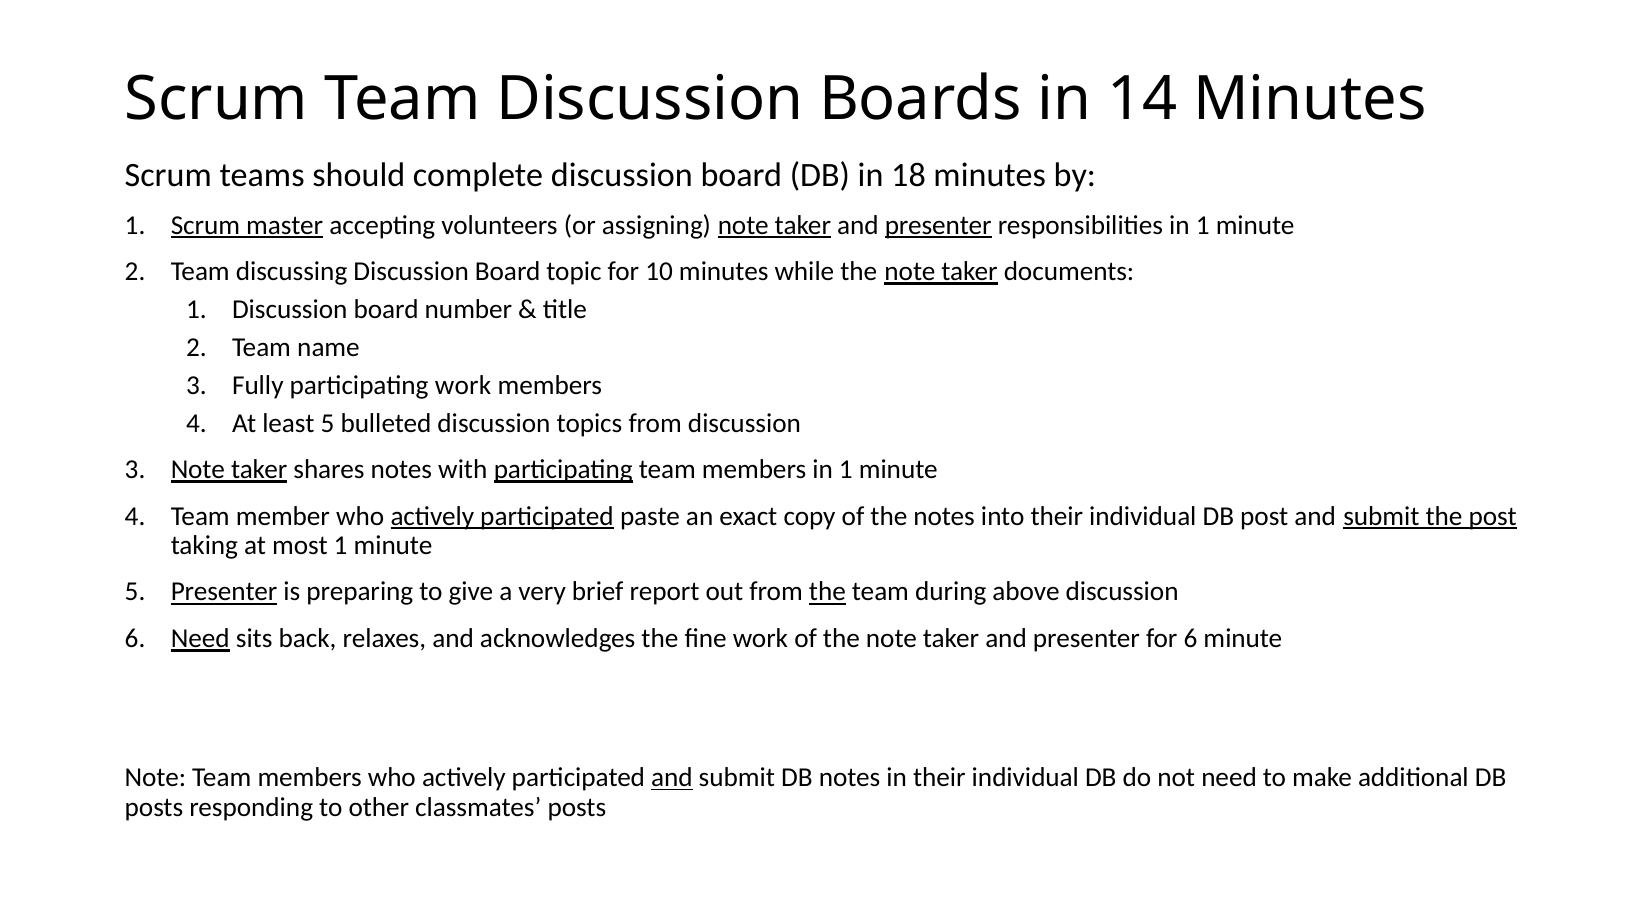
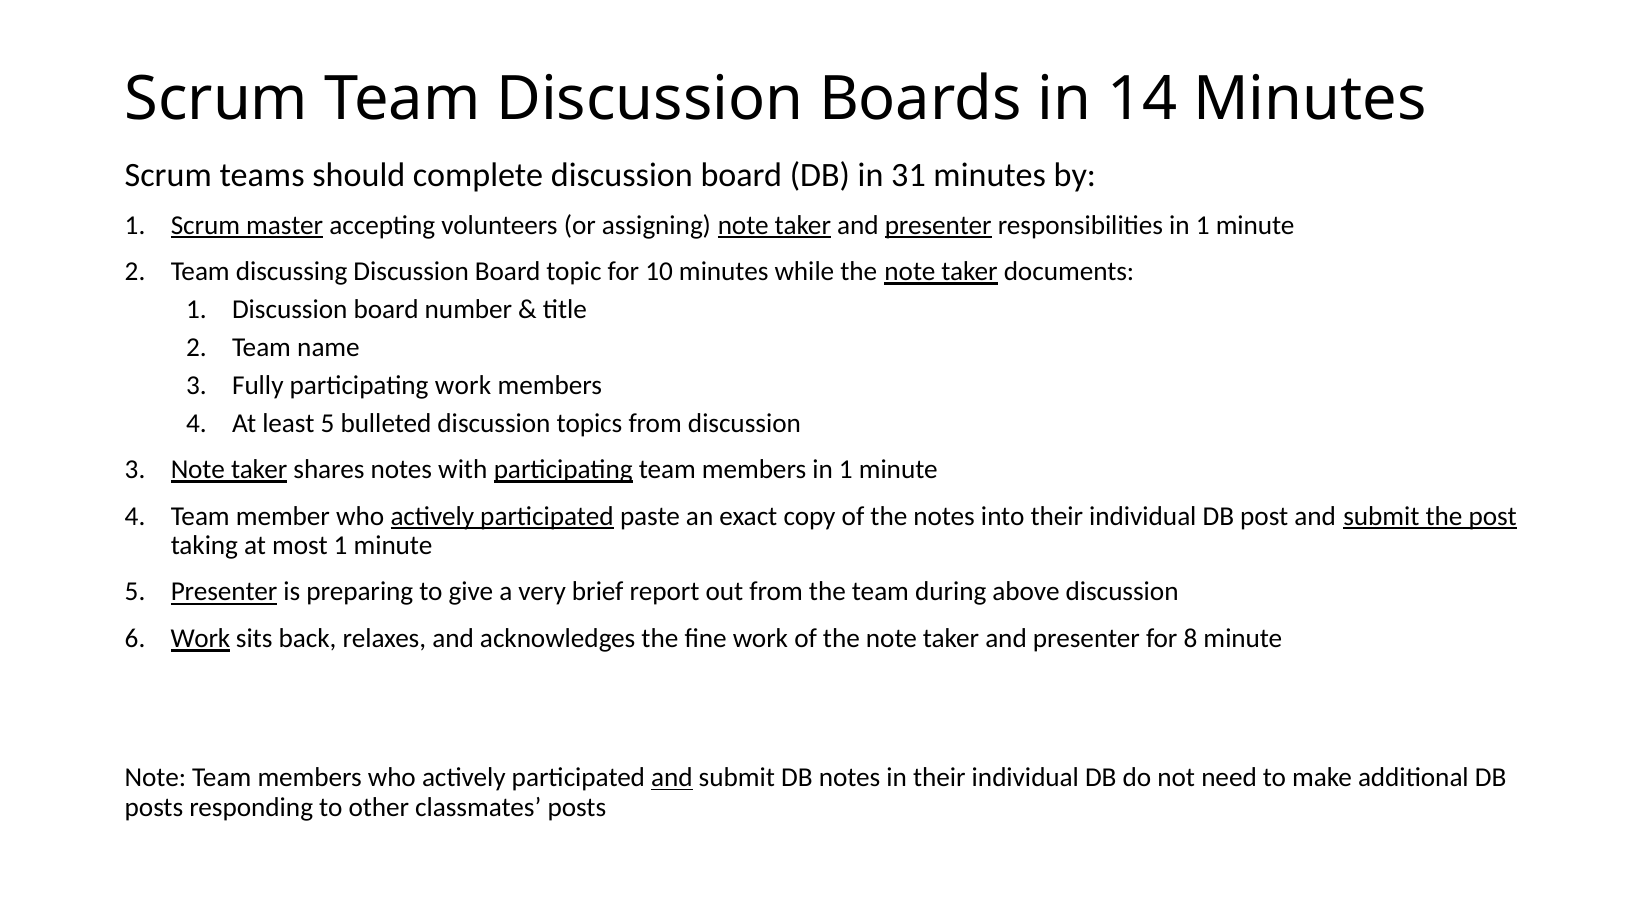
18: 18 -> 31 (908, 175)
the underline: present -> none (827, 592)
Need: Need -> Work (200, 639)
for 6: 6 -> 8 (1190, 639)
